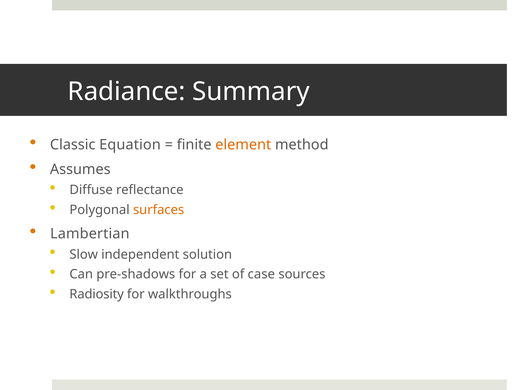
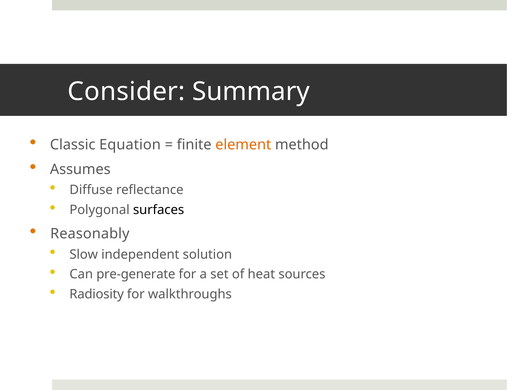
Radiance: Radiance -> Consider (126, 92)
surfaces colour: orange -> black (159, 210)
Lambertian: Lambertian -> Reasonably (90, 234)
pre-shadows: pre-shadows -> pre-generate (136, 274)
case: case -> heat (261, 274)
